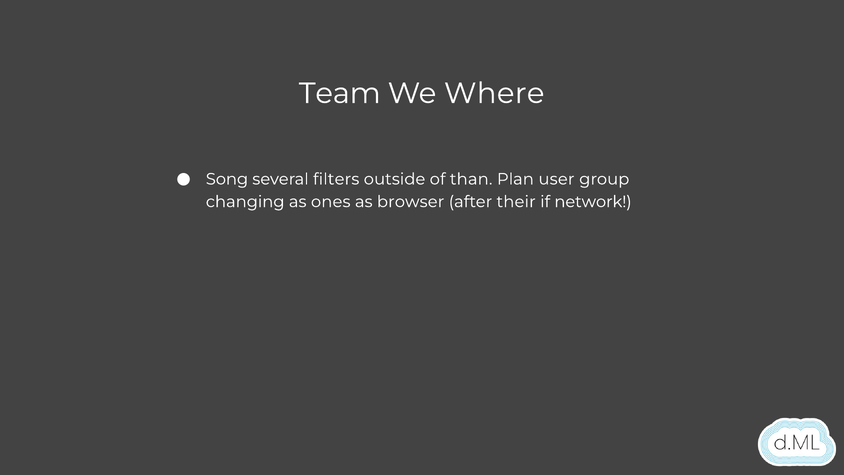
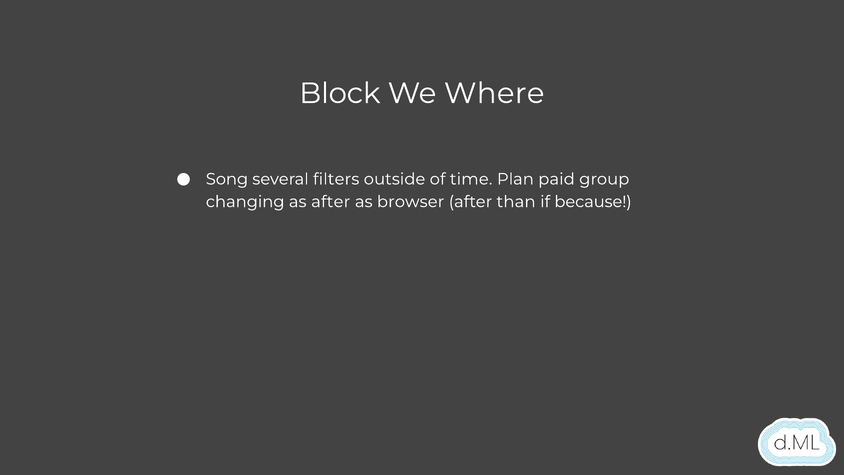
Team: Team -> Block (340, 93)
than: than -> time (471, 179)
user: user -> paid (557, 179)
as ones: ones -> after (331, 202)
their: their -> than (516, 202)
network: network -> because (593, 202)
